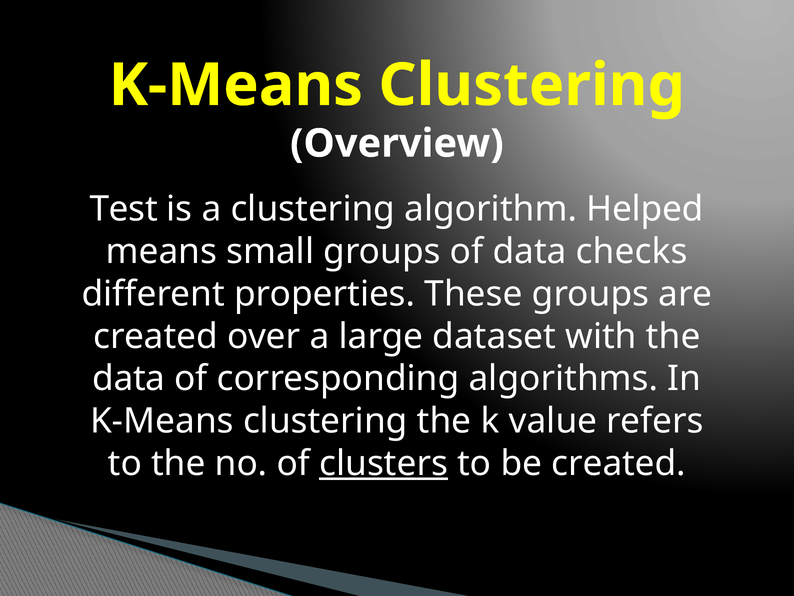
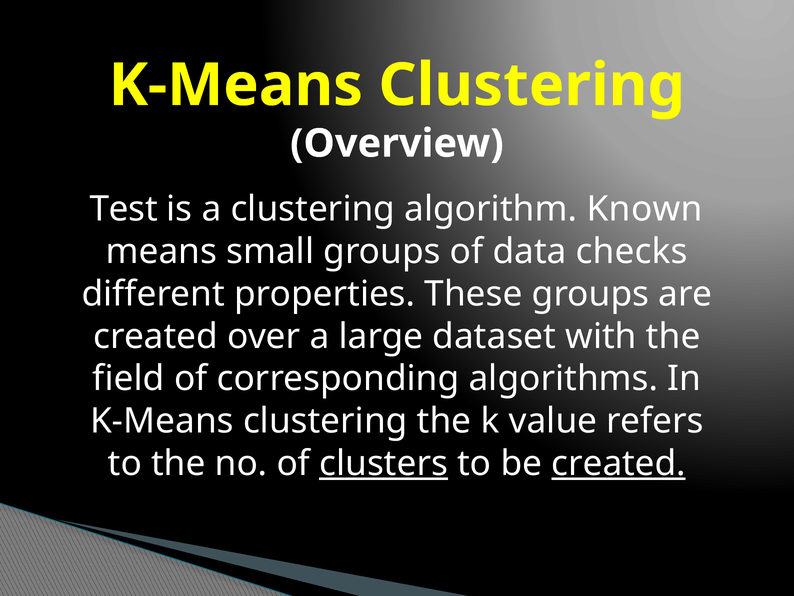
Helped: Helped -> Known (645, 209)
data: data -> field (129, 378)
created underline: none -> present (619, 463)
